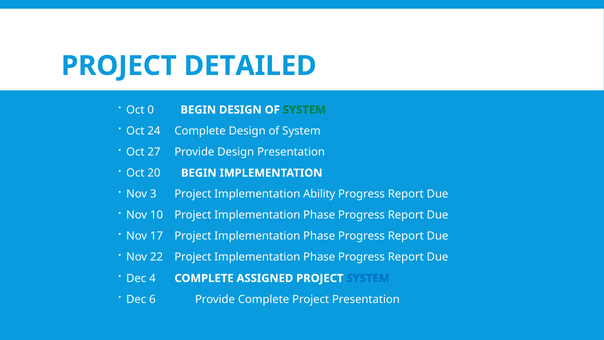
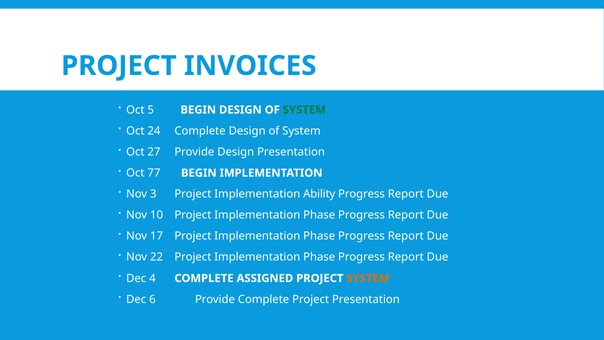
DETAILED: DETAILED -> INVOICES (250, 66)
0: 0 -> 5 (151, 110)
20: 20 -> 77 (154, 173)
SYSTEM colour: blue -> orange (368, 278)
